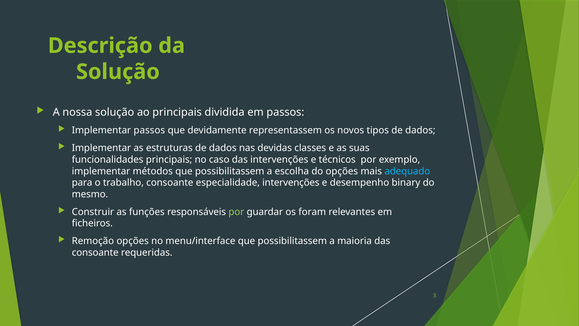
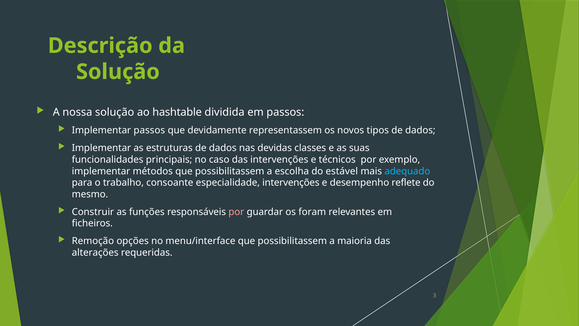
ao principais: principais -> hashtable (177, 112)
do opções: opções -> estável (342, 171)
binary: binary -> reflete (406, 183)
por colour: light green -> pink (236, 212)
consoante: consoante -> alterações (95, 252)
